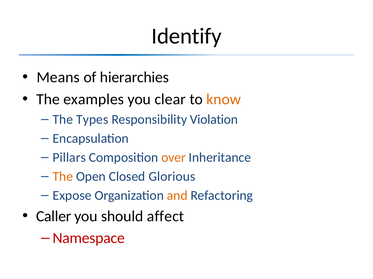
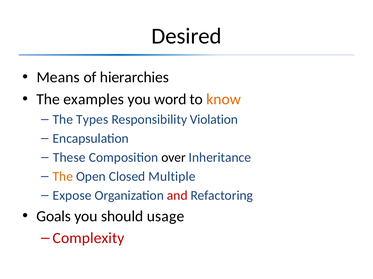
Identify: Identify -> Desired (187, 36)
clear: clear -> word (170, 100)
Pillars: Pillars -> These (69, 158)
over colour: orange -> black (173, 158)
Glorious: Glorious -> Multiple (172, 177)
and colour: orange -> red (177, 196)
Caller: Caller -> Goals (54, 217)
affect: affect -> usage (166, 217)
Namespace: Namespace -> Complexity (89, 239)
